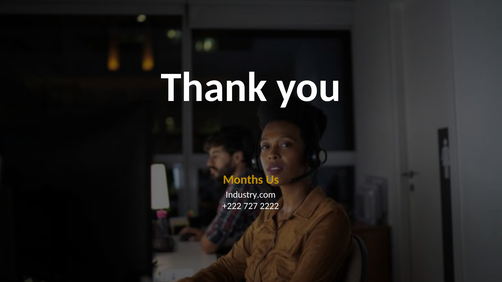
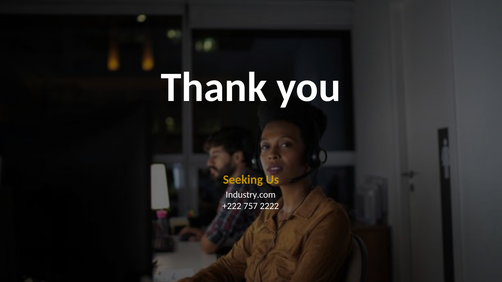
Months: Months -> Seeking (243, 180)
727: 727 -> 757 (251, 206)
